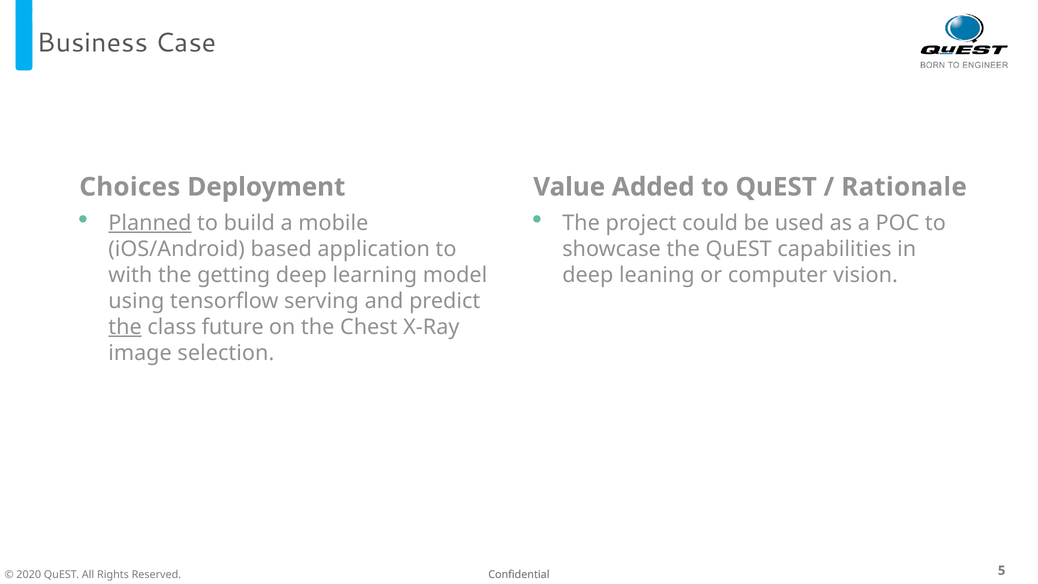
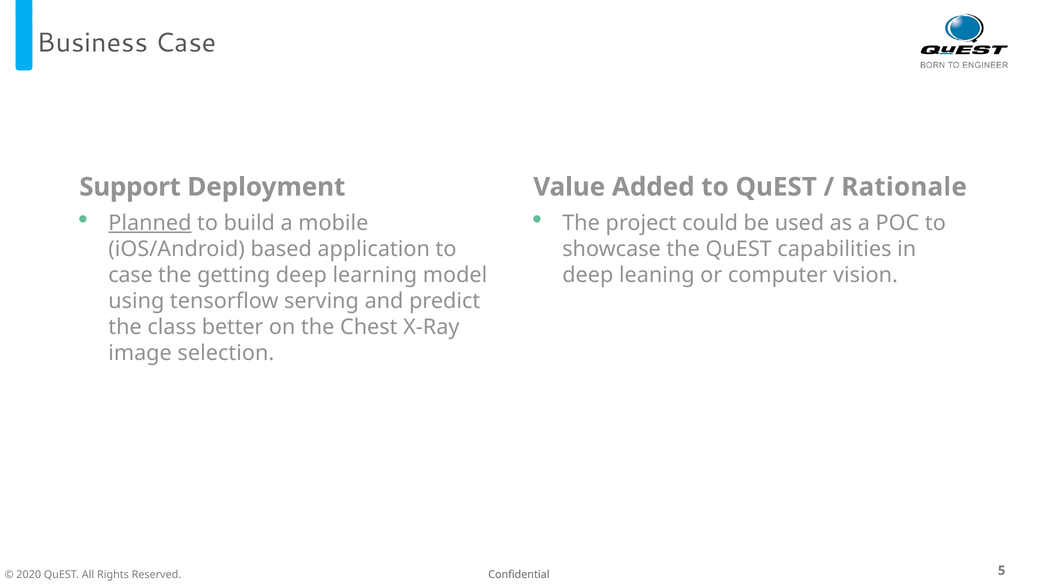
Choices: Choices -> Support (130, 187)
with: with -> case (130, 275)
the underline: present -> none (125, 327)
future: future -> better (233, 327)
